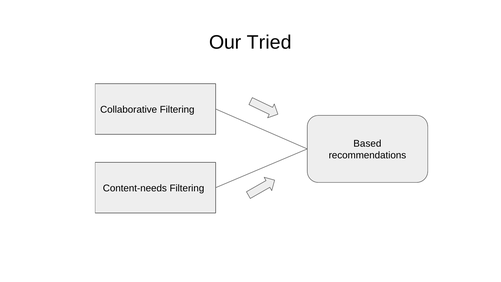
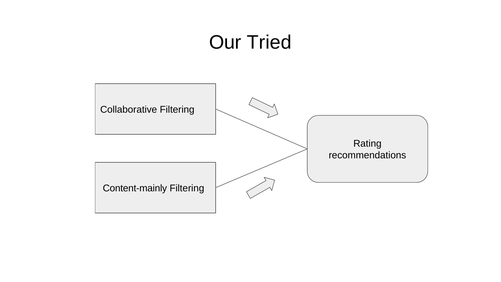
Based: Based -> Rating (367, 144)
Content-needs: Content-needs -> Content-mainly (135, 188)
